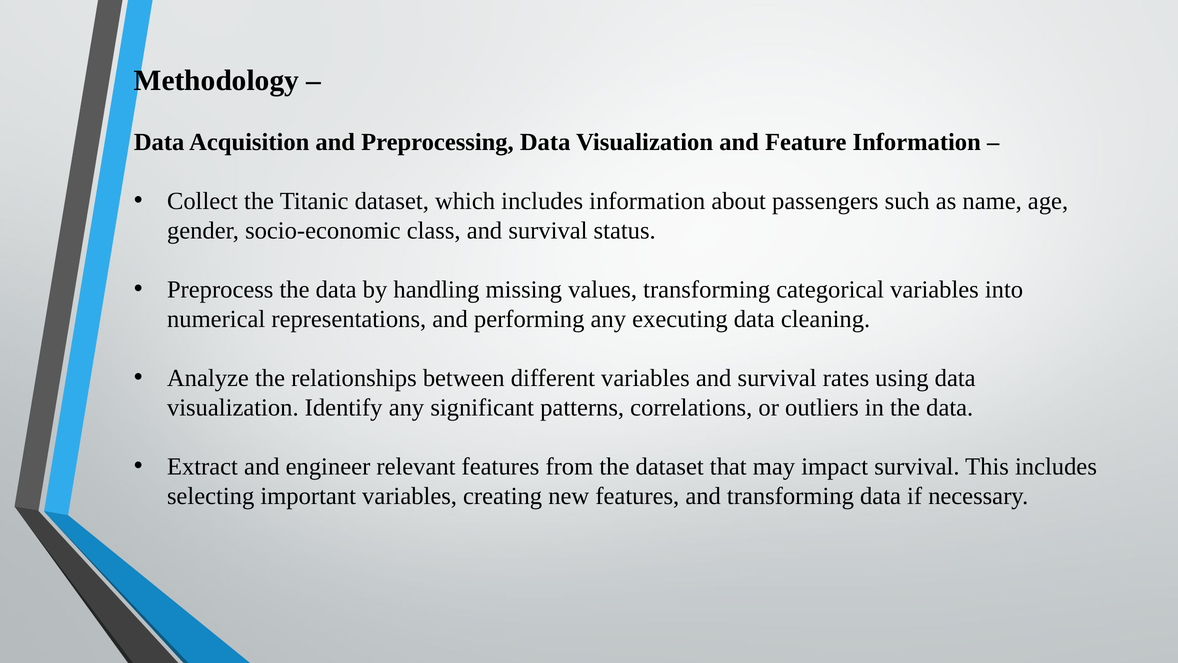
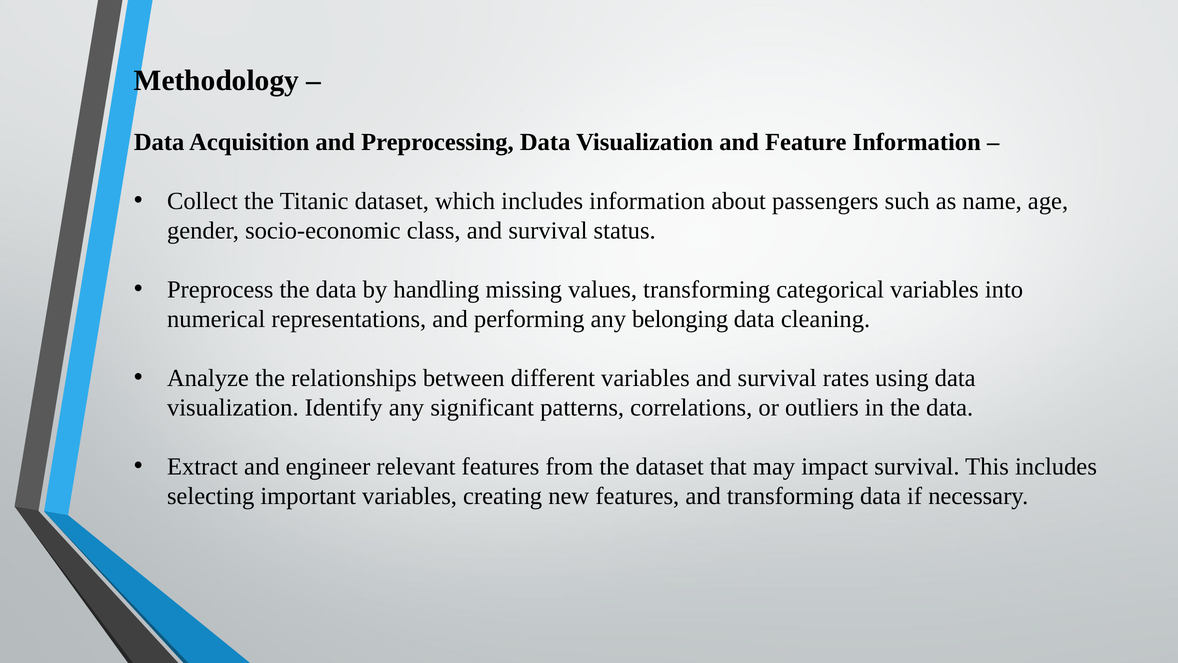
executing: executing -> belonging (680, 319)
